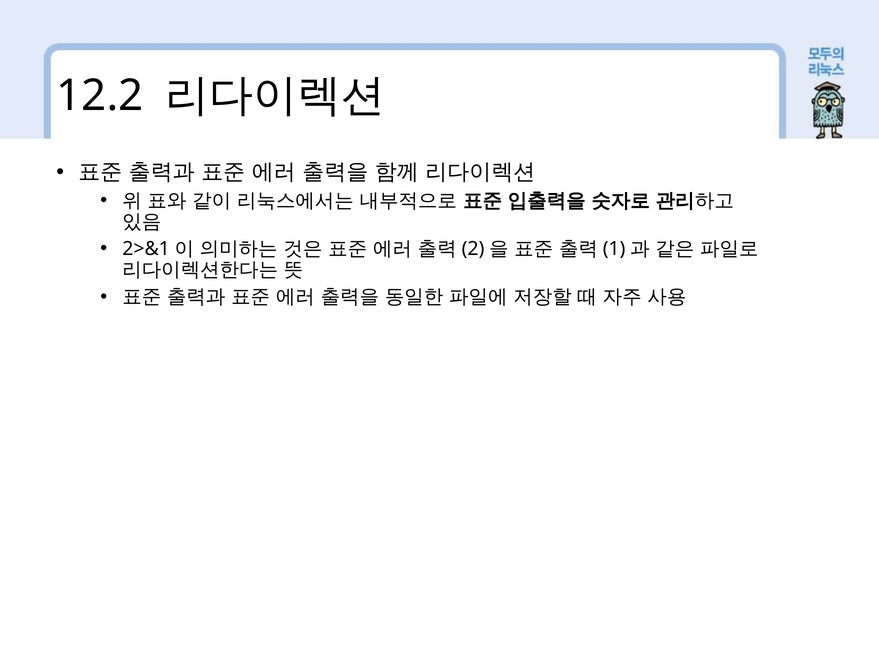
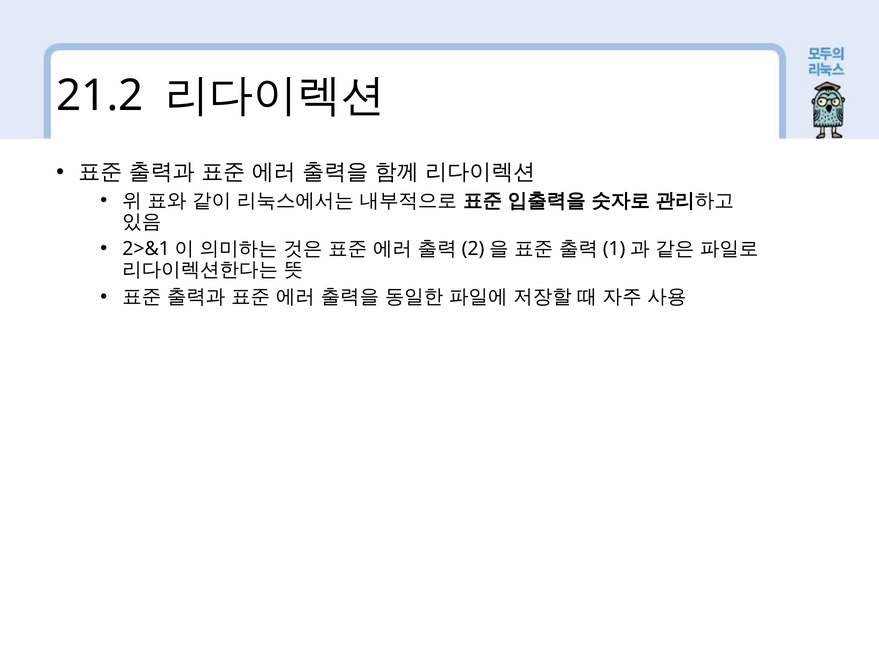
12.2: 12.2 -> 21.2 (100, 96)
